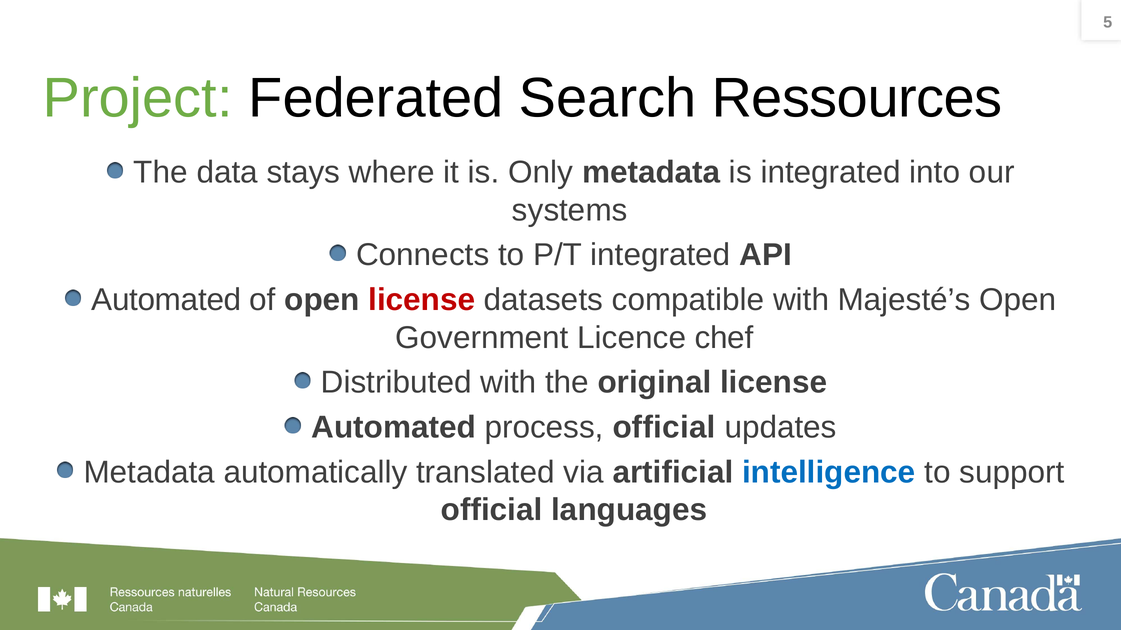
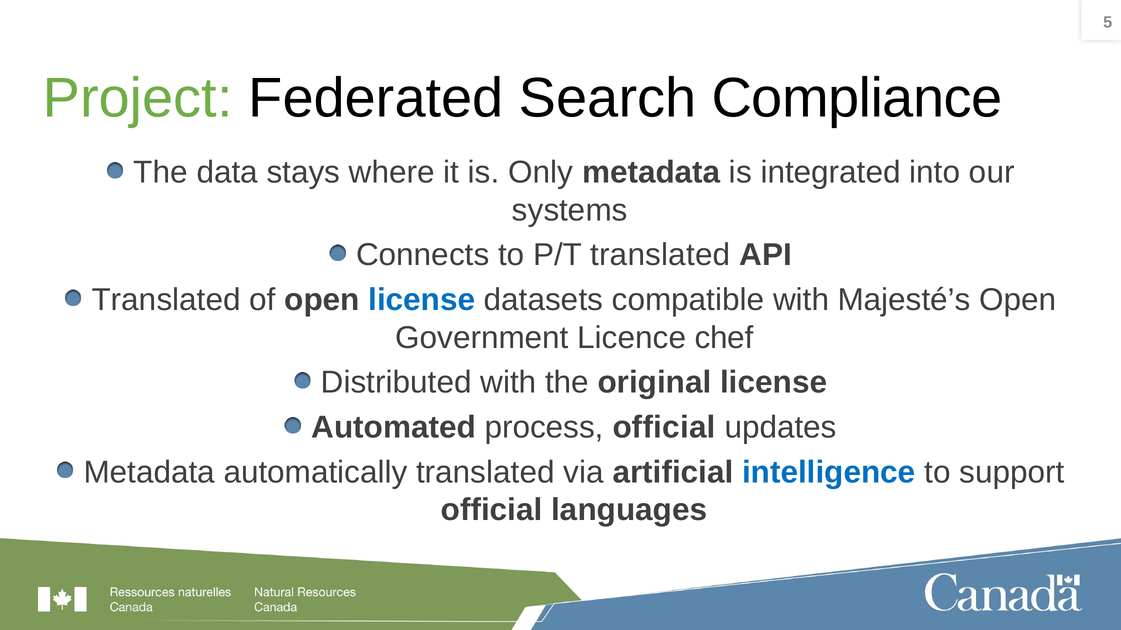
Ressources: Ressources -> Compliance (857, 98)
P/T integrated: integrated -> translated (660, 255)
Automated: Automated -> Translated (166, 300)
license colour: red -> blue (422, 300)
